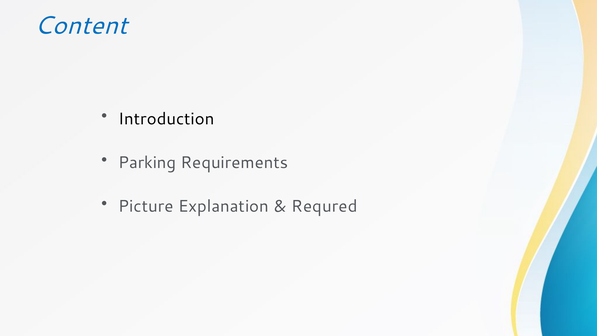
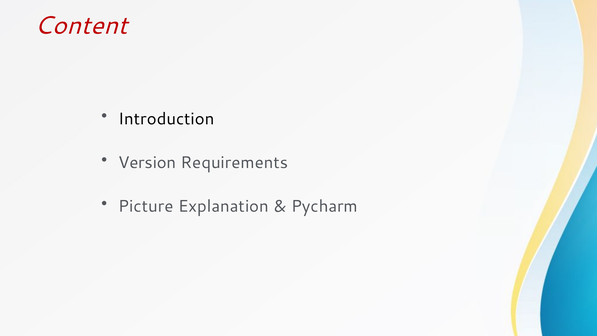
Content colour: blue -> red (81, 25)
Parking: Parking -> Version (147, 162)
Requred: Requred -> Pycharm (324, 206)
